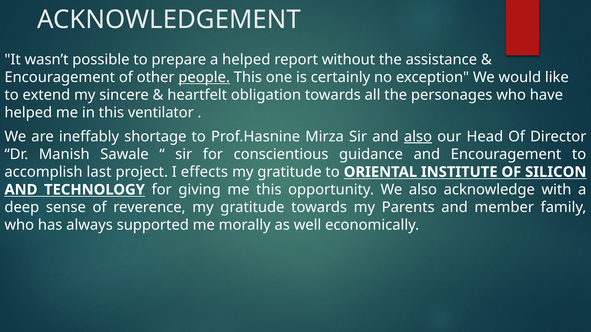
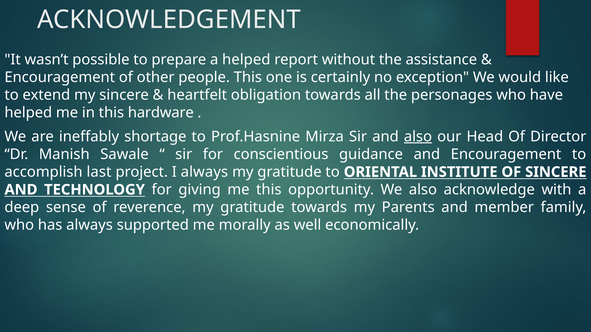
people underline: present -> none (204, 77)
ventilator: ventilator -> hardware (161, 113)
I effects: effects -> always (204, 172)
OF SILICON: SILICON -> SINCERE (556, 172)
